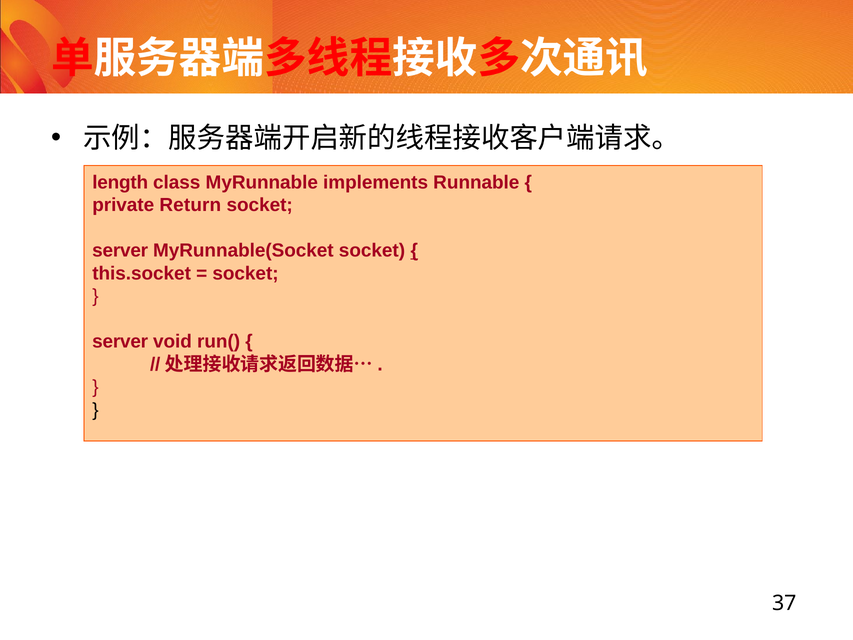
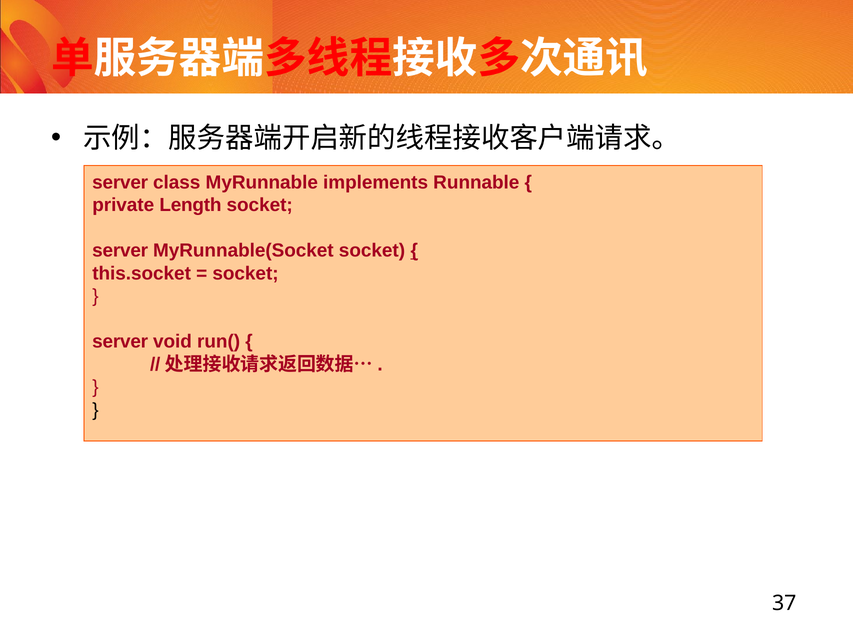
length: length -> server (120, 182)
Return: Return -> Length (190, 205)
